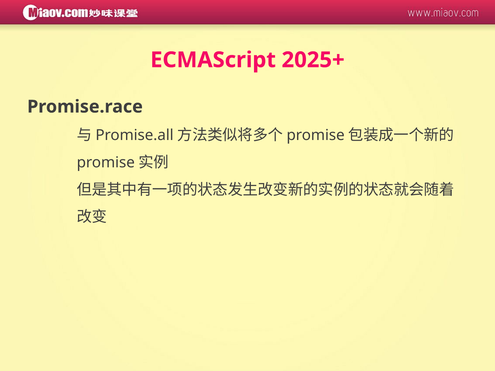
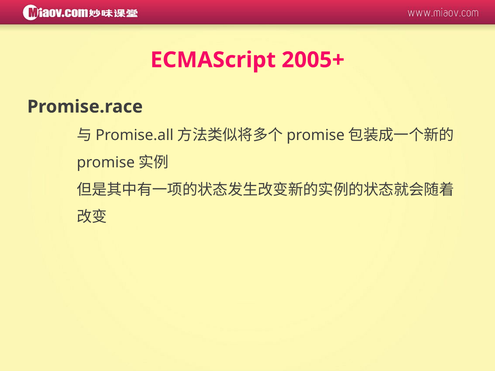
2025+: 2025+ -> 2005+ (313, 60)
